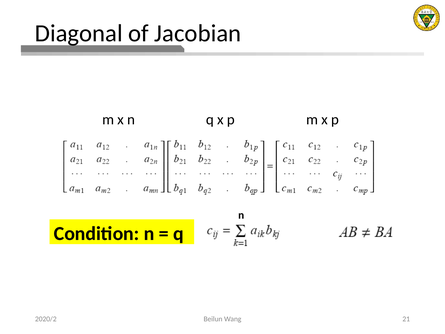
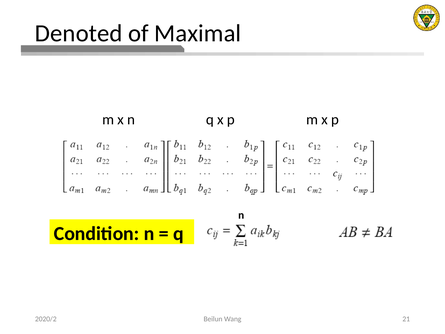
Diagonal: Diagonal -> Denoted (79, 33)
Jacobian: Jacobian -> Maximal (198, 33)
